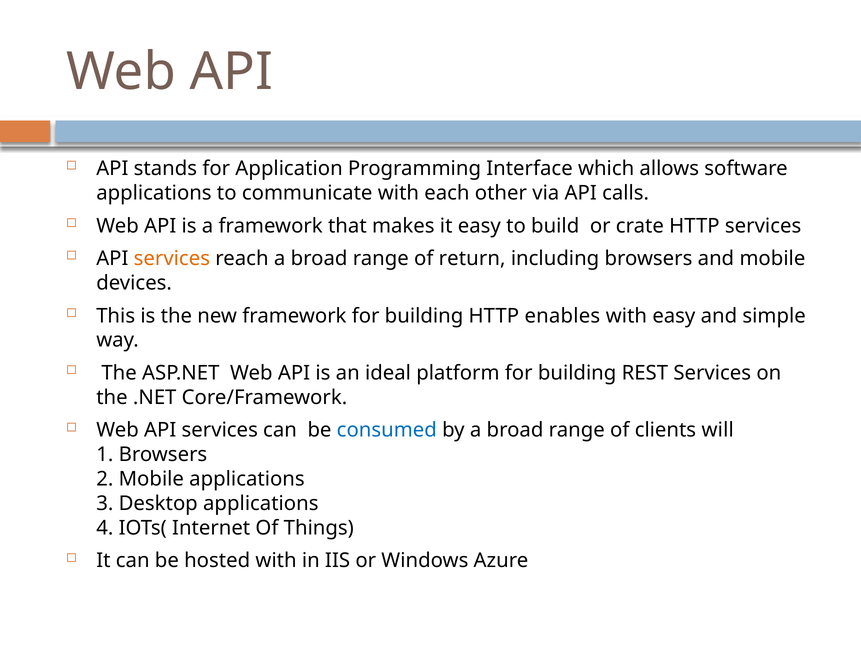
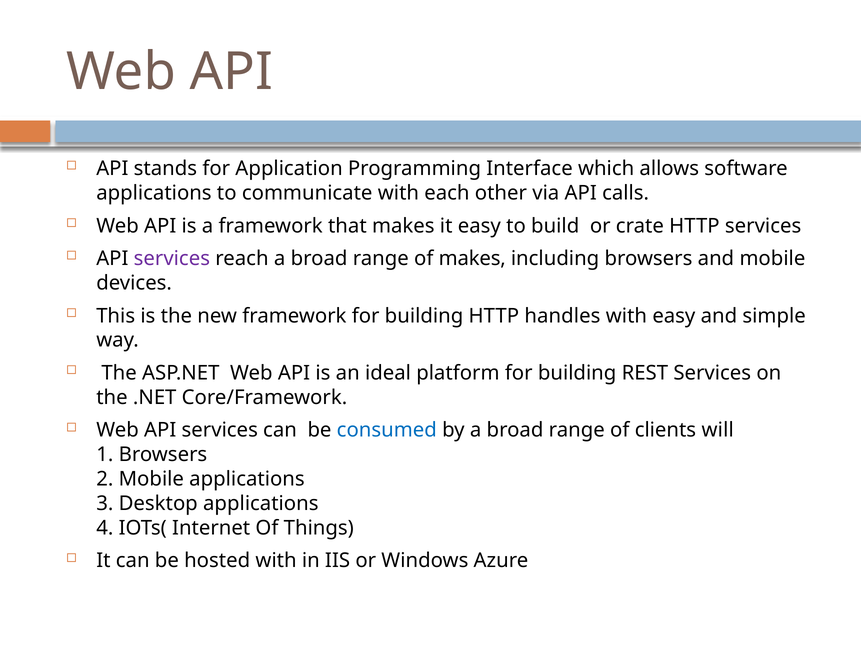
services colour: orange -> purple (172, 259)
of return: return -> makes (472, 259)
enables: enables -> handles (562, 316)
